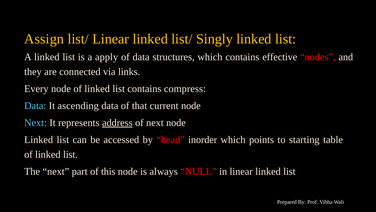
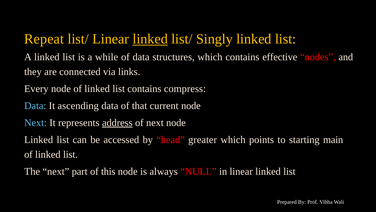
Assign: Assign -> Repeat (44, 39)
linked underline: none -> present (150, 39)
apply: apply -> while (107, 57)
inorder: inorder -> greater (203, 140)
table: table -> main (333, 140)
